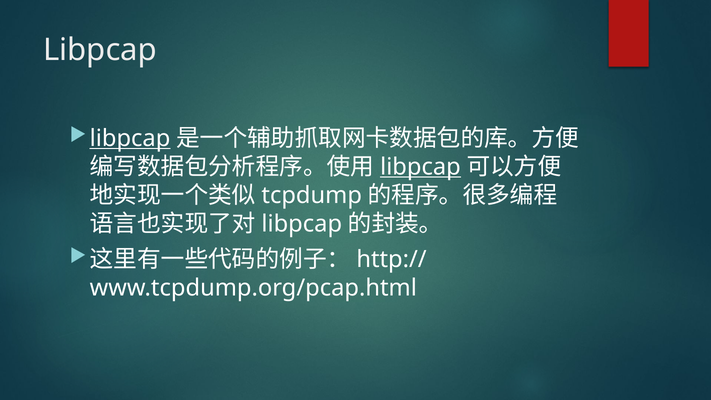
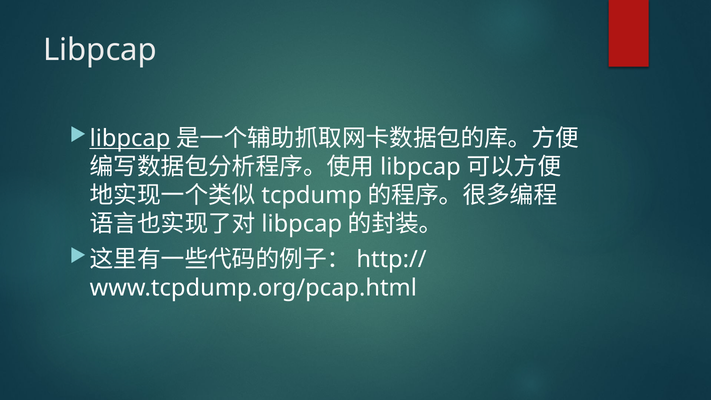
libpcap underline: present -> none (420, 167)
